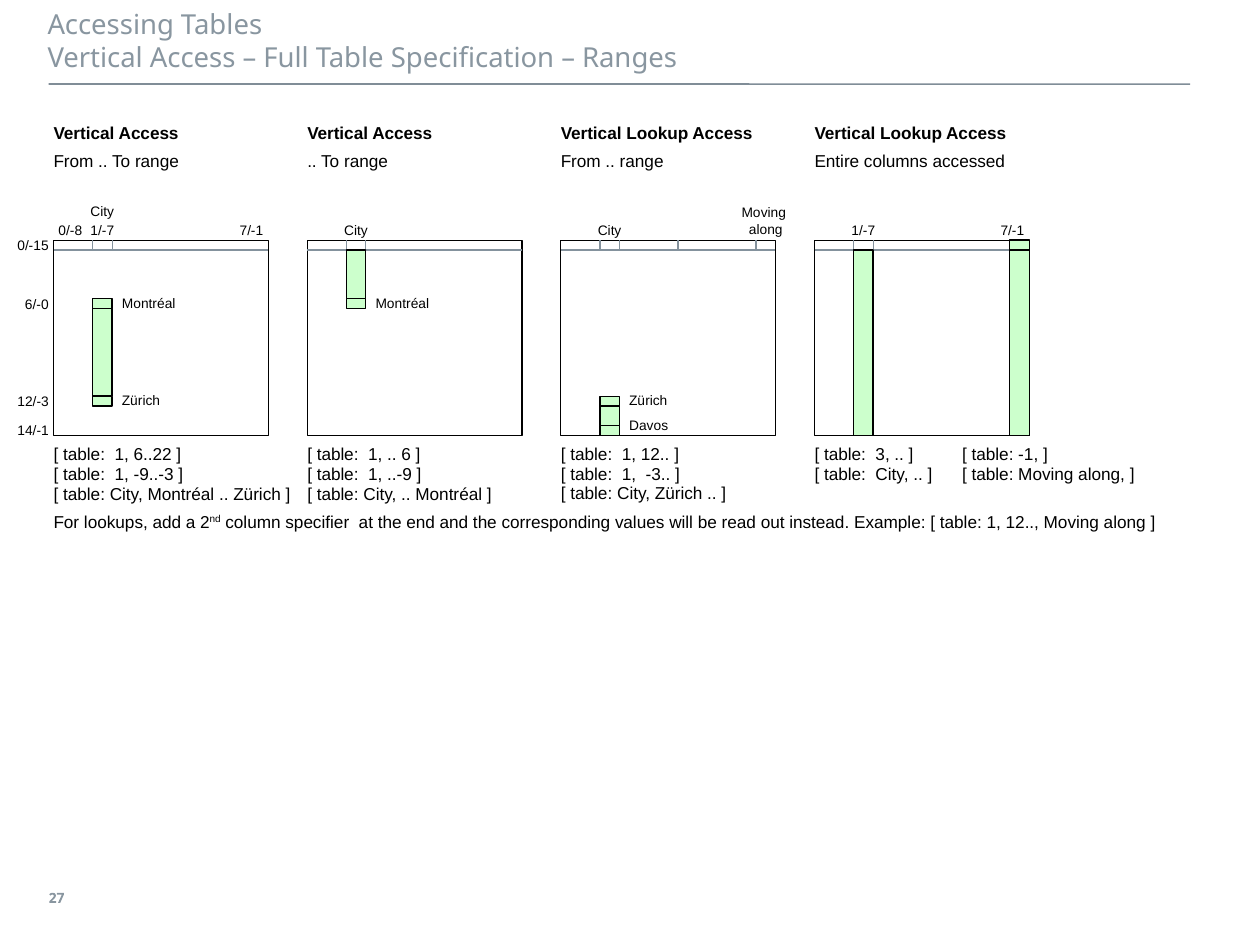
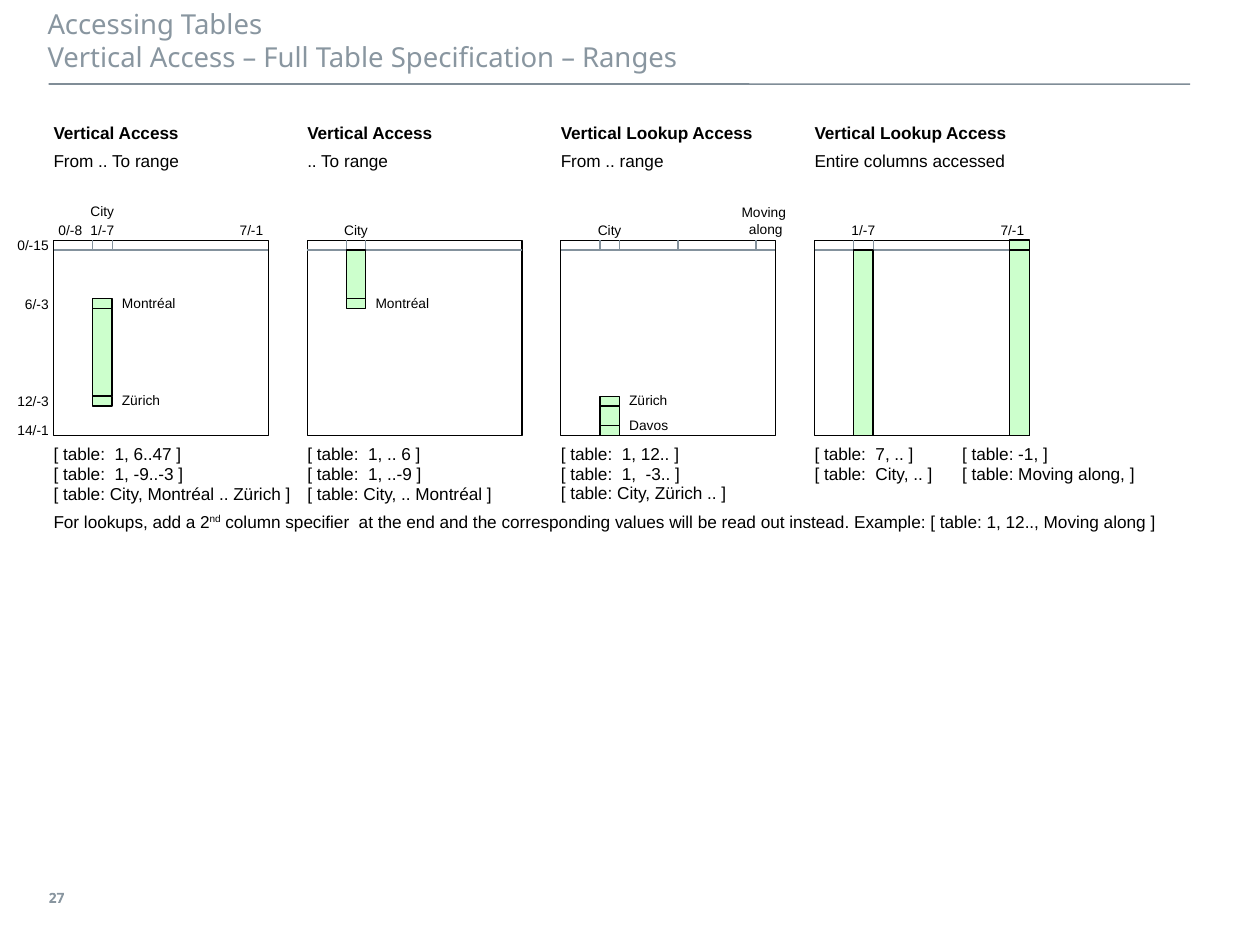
6/-0: 6/-0 -> 6/-3 (37, 305)
6..22: 6..22 -> 6..47 (153, 455)
3: 3 -> 7 (883, 455)
